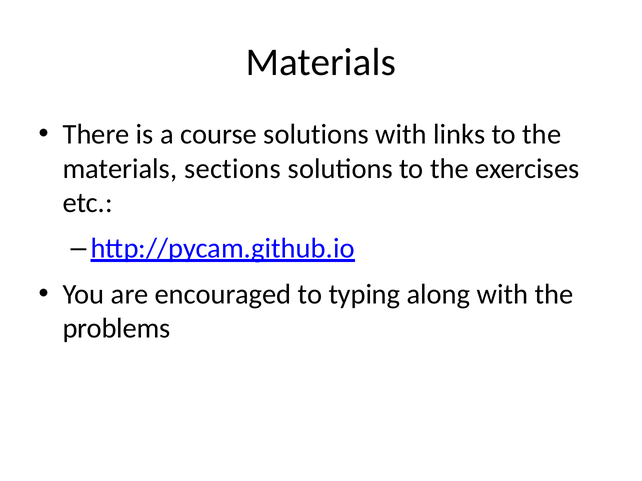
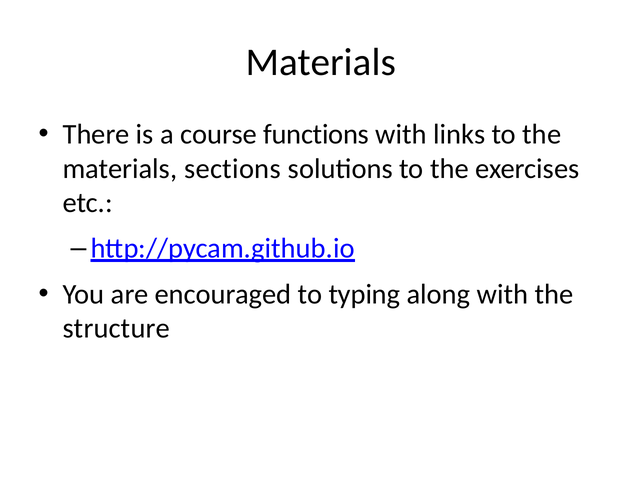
course solutions: solutions -> functions (316, 135)
problems: problems -> structure (116, 329)
